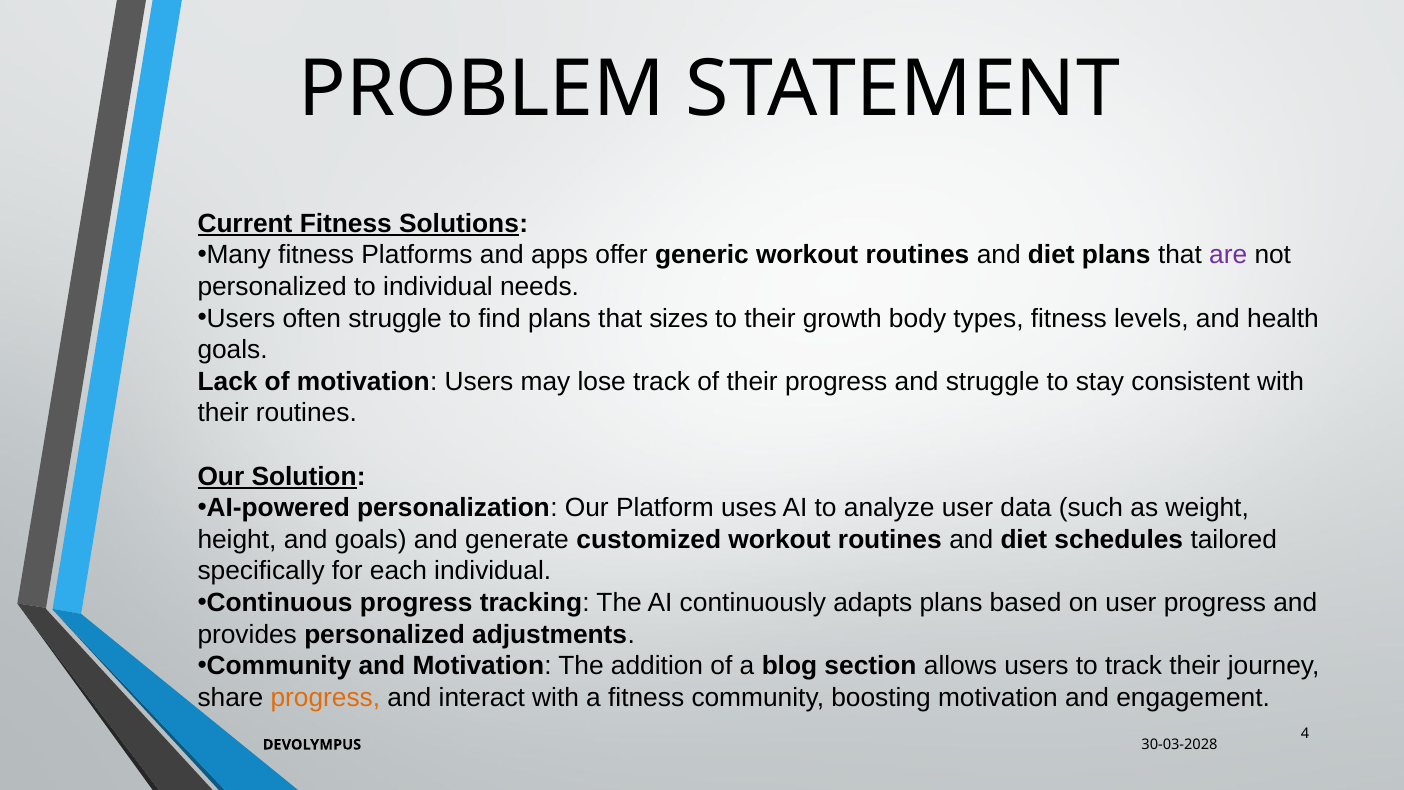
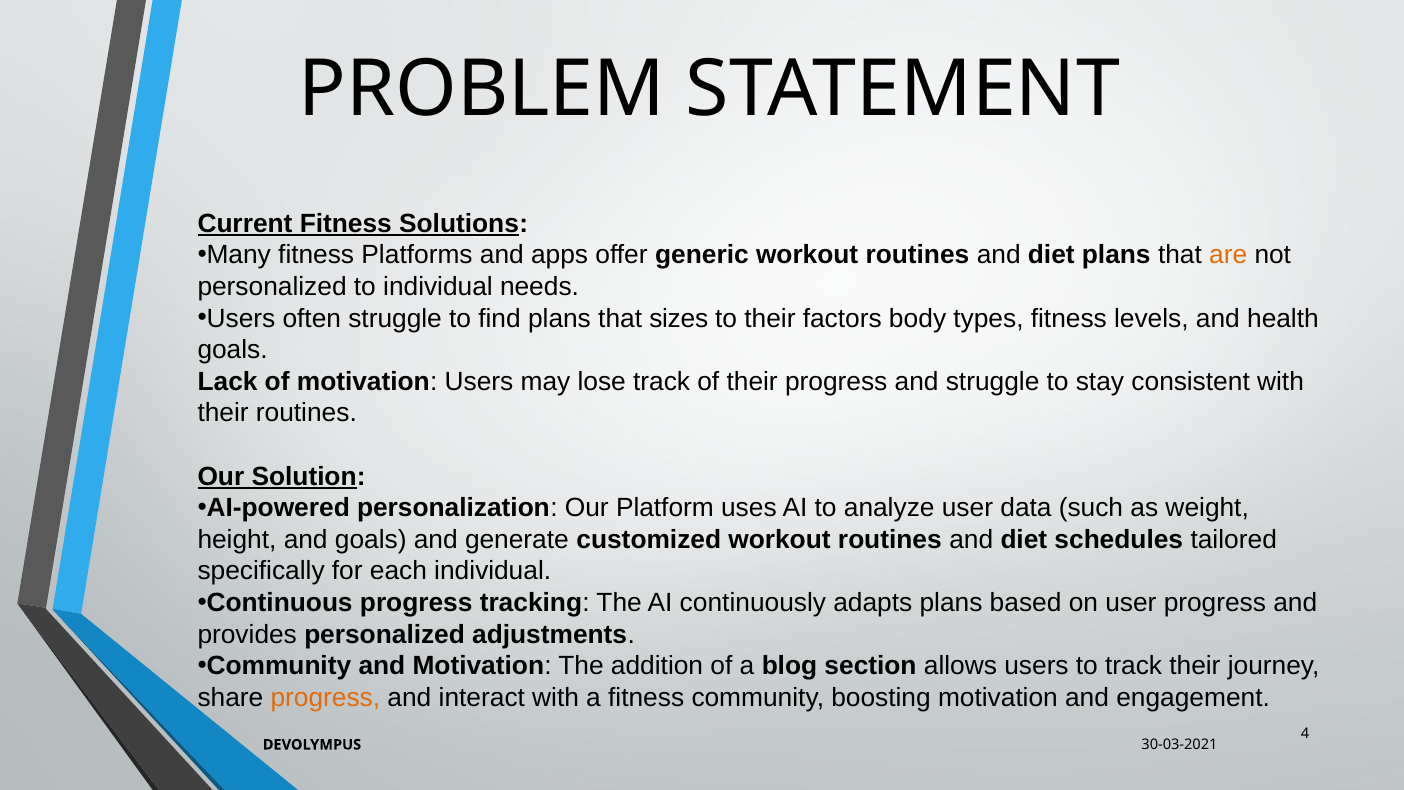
are colour: purple -> orange (1228, 255)
growth: growth -> factors (842, 318)
30-03-2028: 30-03-2028 -> 30-03-2021 (1179, 744)
